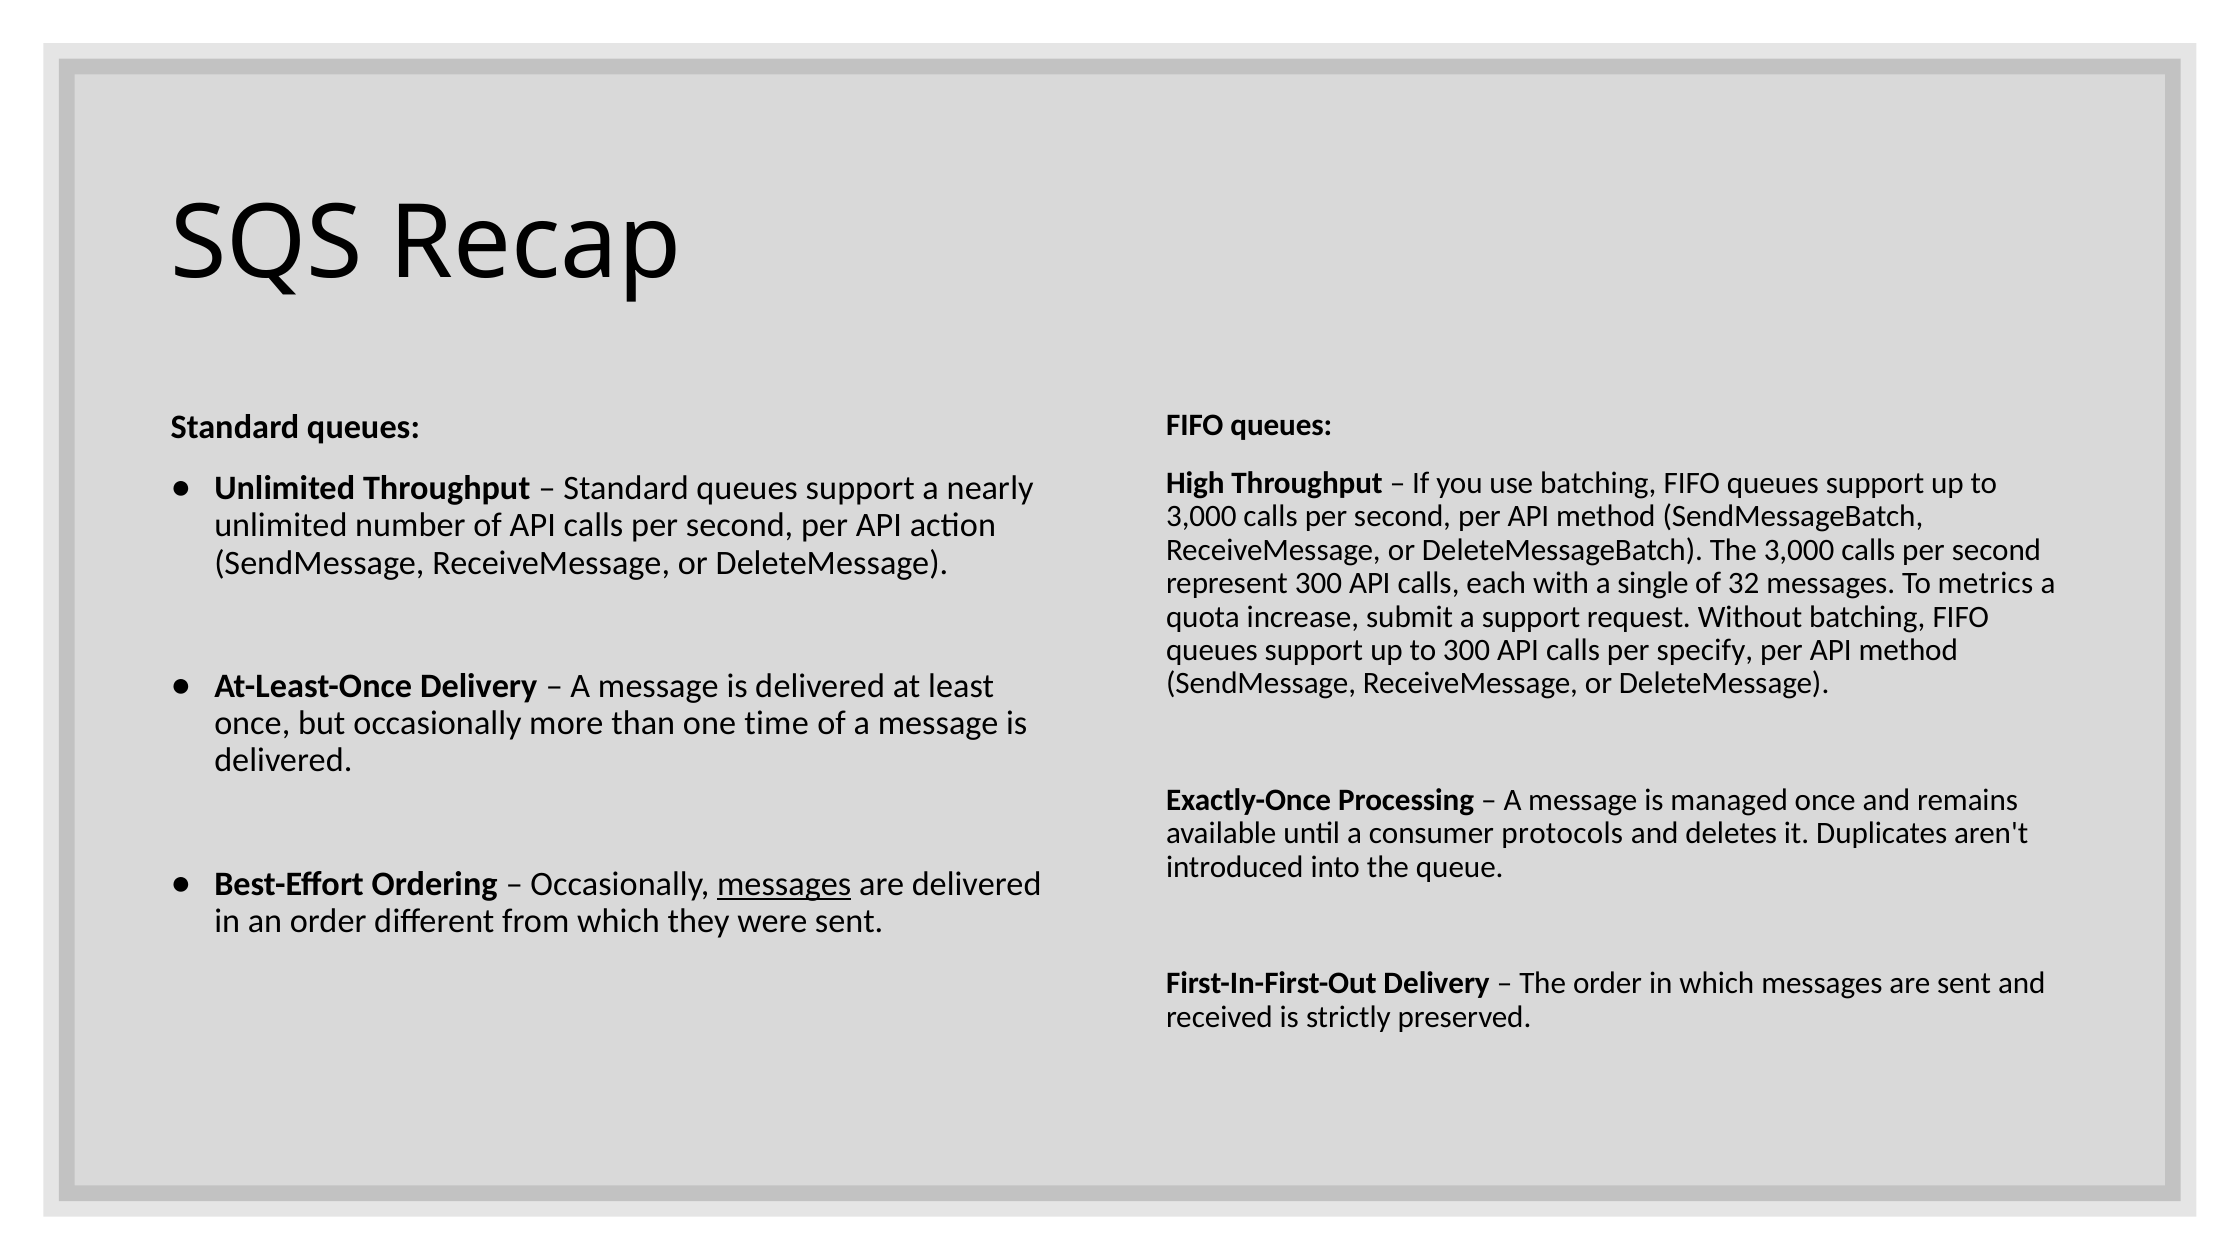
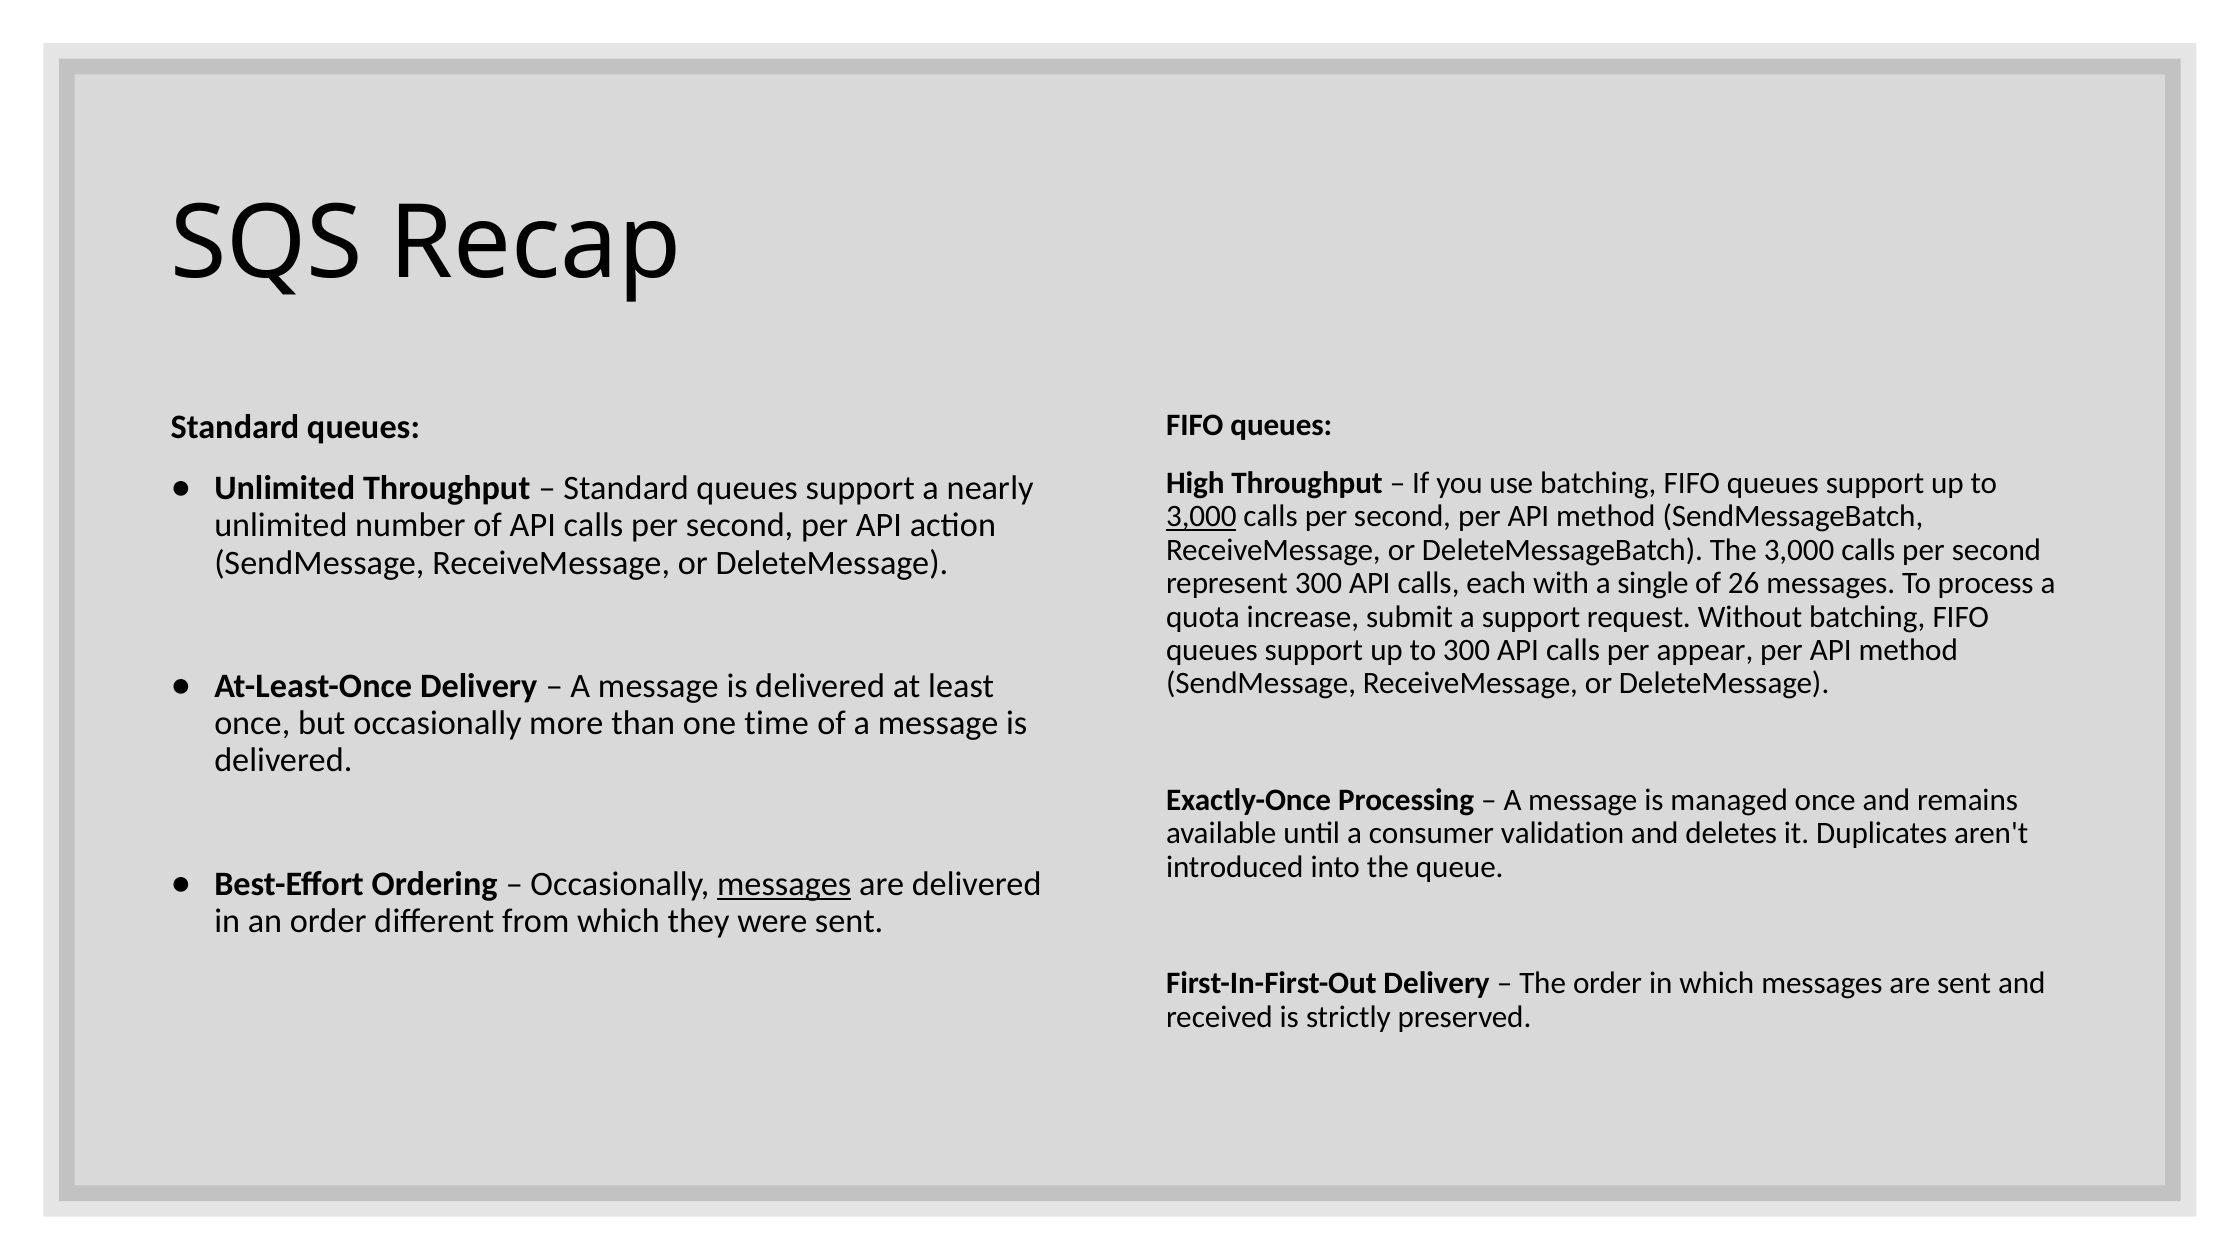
3,000 underline: none -> present (1201, 517)
32: 32 -> 26 (1744, 583)
metrics: metrics -> process (1986, 583)
specify: specify -> appear (1705, 650)
protocols: protocols -> validation (1563, 834)
